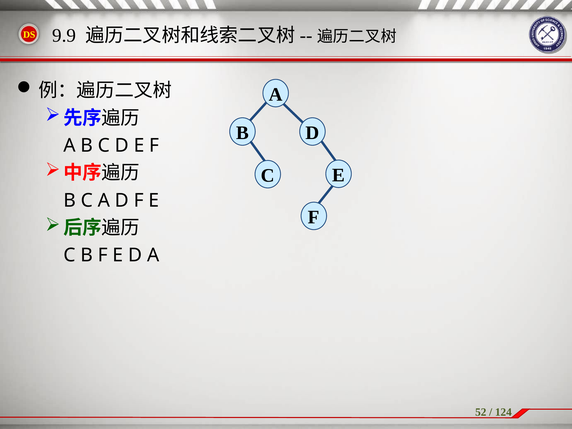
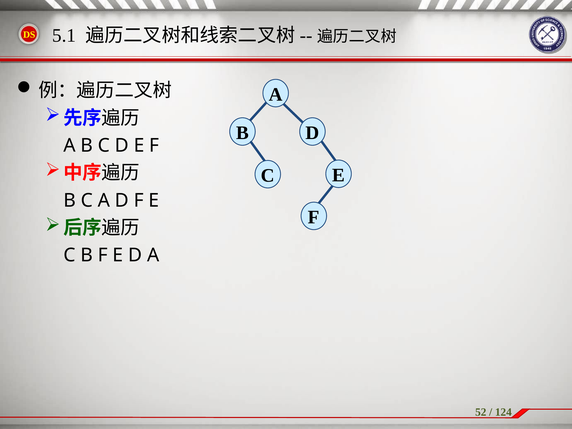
9.9: 9.9 -> 5.1 (64, 36)
